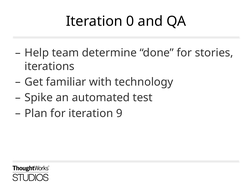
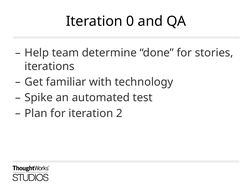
9: 9 -> 2 (119, 113)
